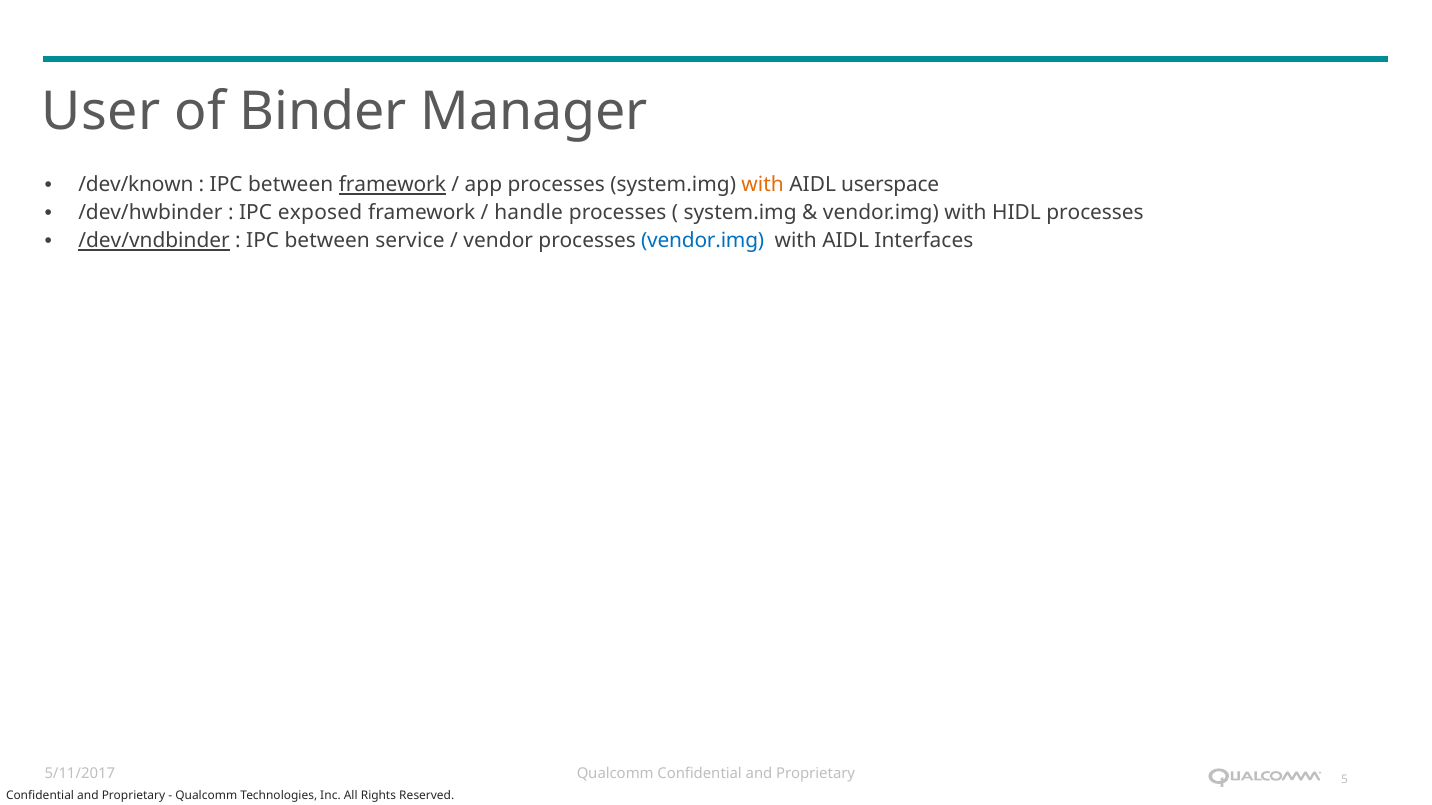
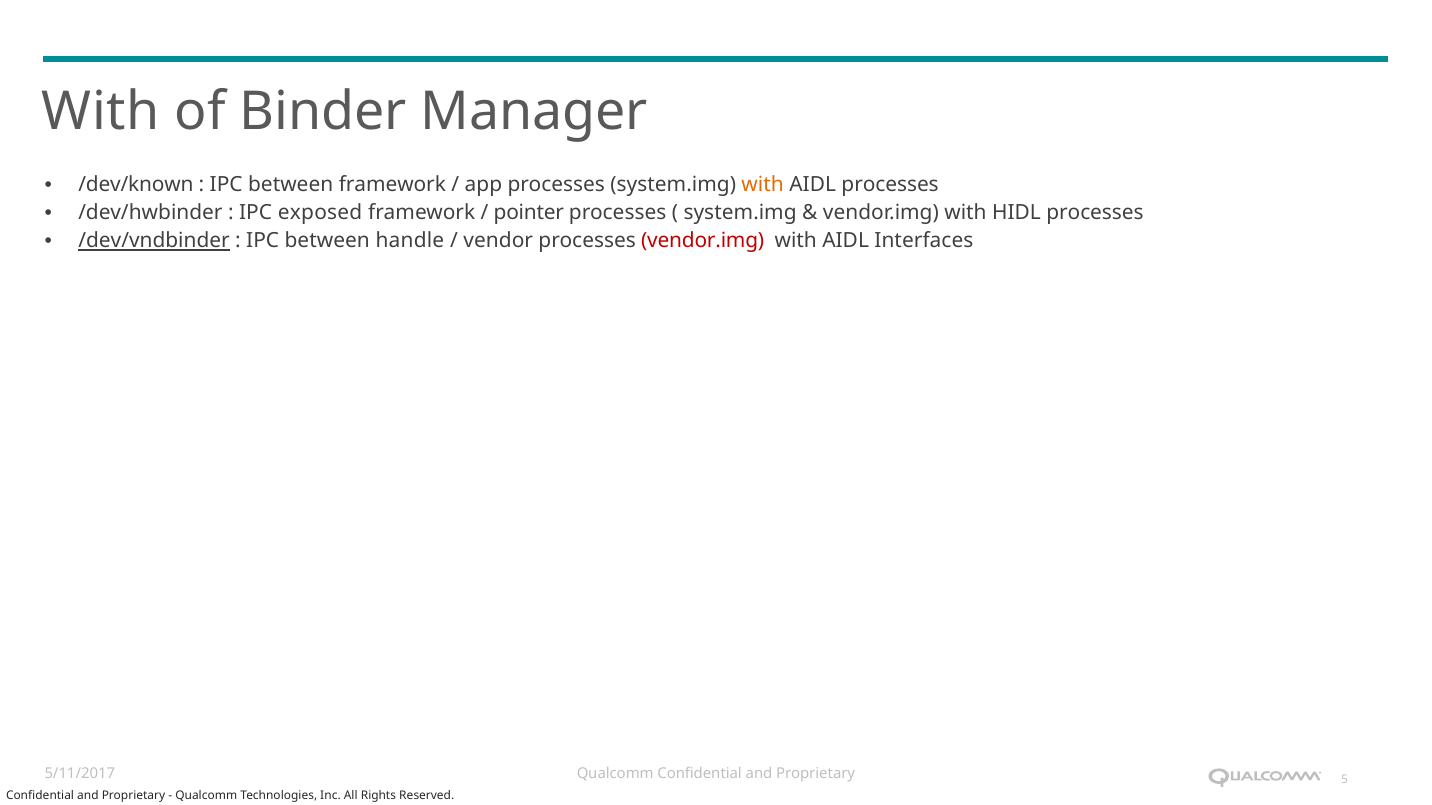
User: User -> With (101, 112)
framework underline: present -> none (392, 185)
AIDL userspace: userspace -> processes (890, 185)
handle: handle -> pointer (529, 213)
service: service -> handle (410, 241)
vendor.img colour: blue -> red (703, 241)
